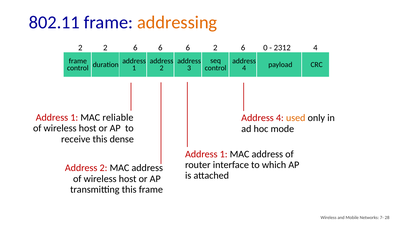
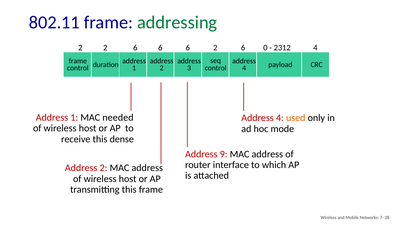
addressing colour: orange -> green (177, 22)
reliable: reliable -> needed (118, 118)
1: 1 -> 9 (224, 154)
